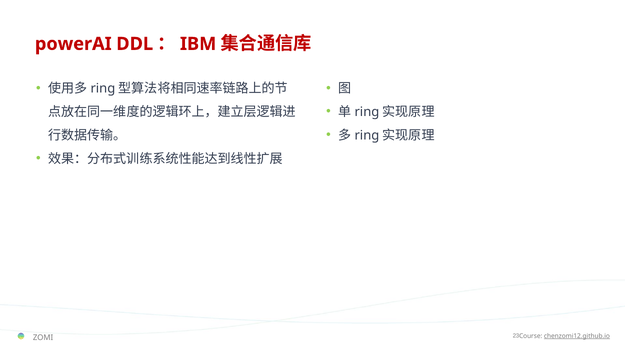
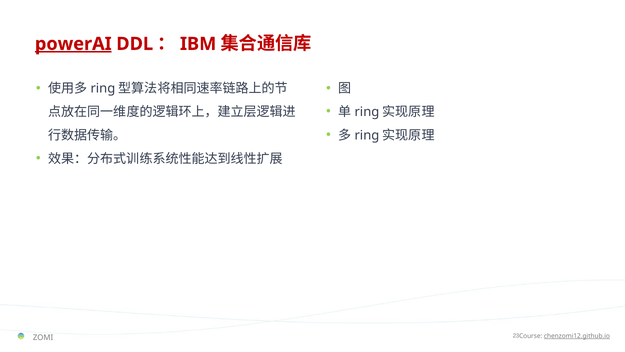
powerAI underline: none -> present (73, 44)
